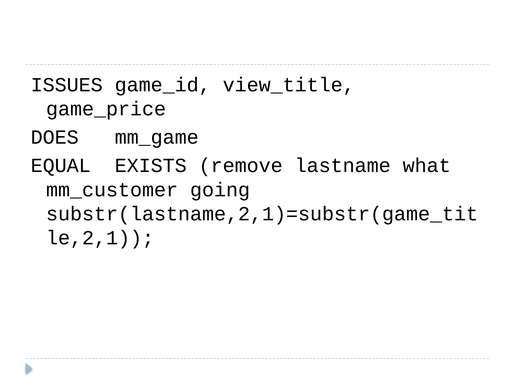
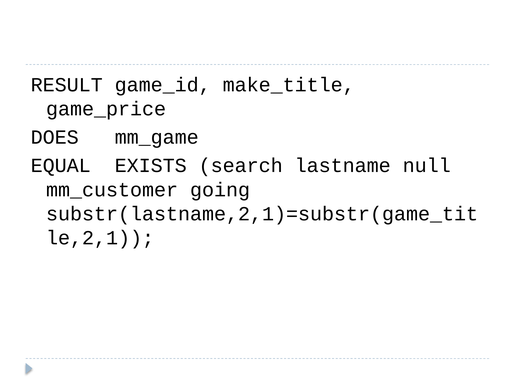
ISSUES: ISSUES -> RESULT (67, 85)
view_title: view_title -> make_title (289, 85)
remove: remove -> search (241, 165)
what: what -> null (427, 165)
